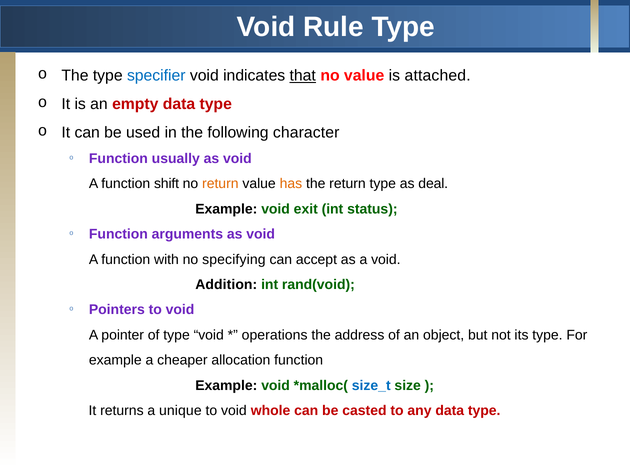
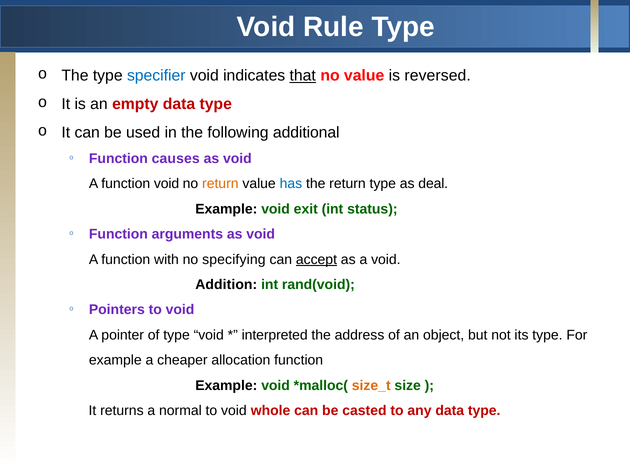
attached: attached -> reversed (438, 76)
character: character -> additional (306, 132)
usually: usually -> causes (176, 158)
function shift: shift -> void (167, 184)
has colour: orange -> blue (291, 184)
accept underline: none -> present (316, 259)
operations: operations -> interpreted (275, 335)
size_t colour: blue -> orange (371, 385)
unique: unique -> normal (180, 410)
